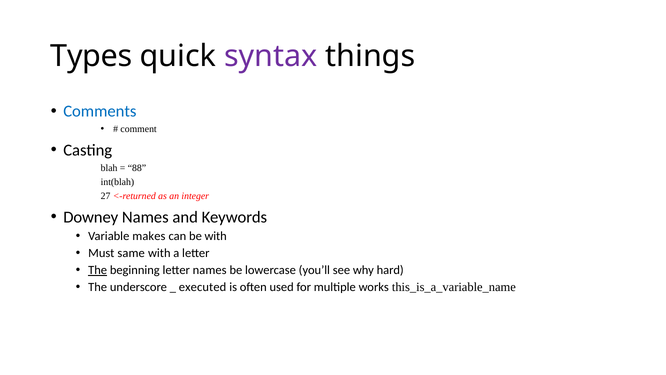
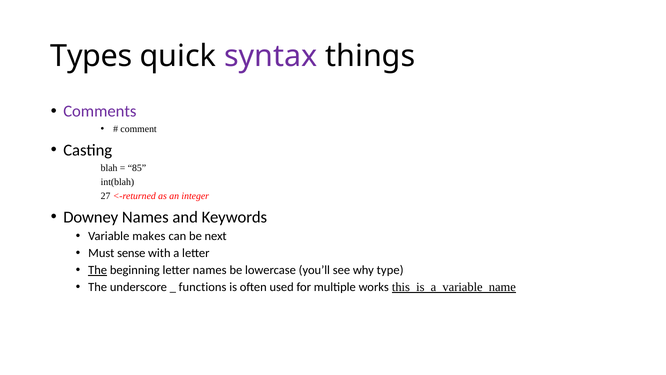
Comments colour: blue -> purple (100, 111)
88: 88 -> 85 (137, 168)
be with: with -> next (216, 236)
same: same -> sense (131, 253)
hard: hard -> type (390, 270)
executed: executed -> functions (203, 287)
this_is_a_variable_name underline: none -> present (454, 287)
